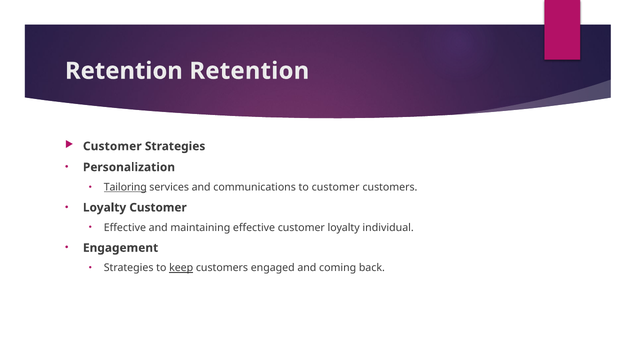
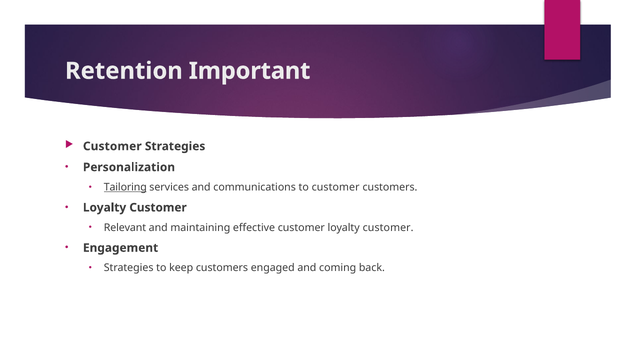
Retention Retention: Retention -> Important (250, 71)
Effective: Effective -> Relevant (125, 227)
customer loyalty individual: individual -> customer (388, 227)
keep underline: present -> none (181, 268)
